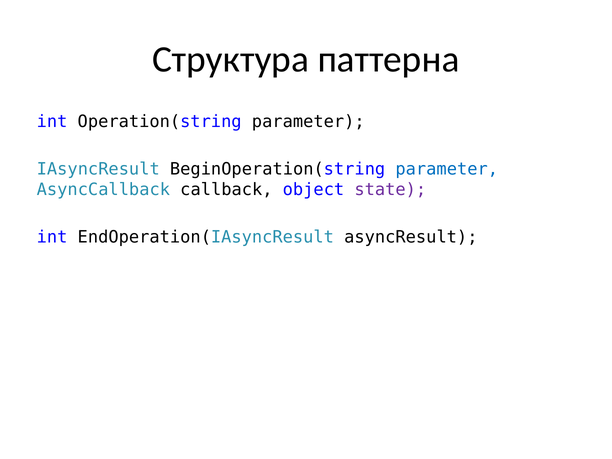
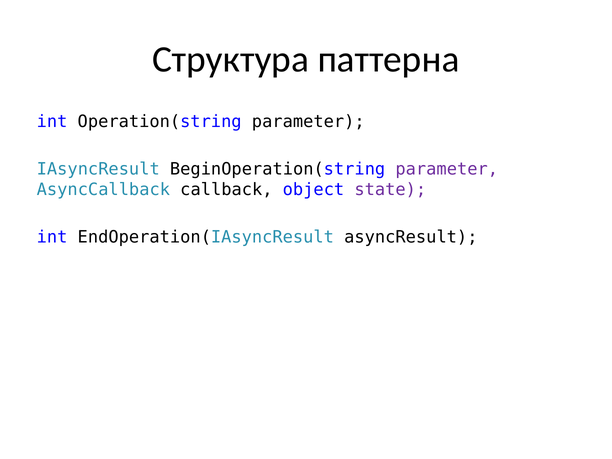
parameter colour: blue -> purple (447, 169)
